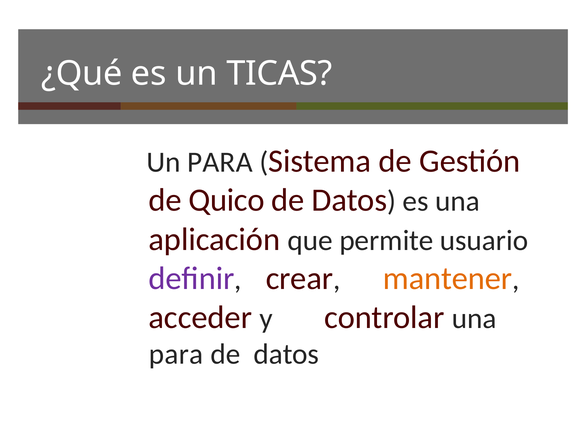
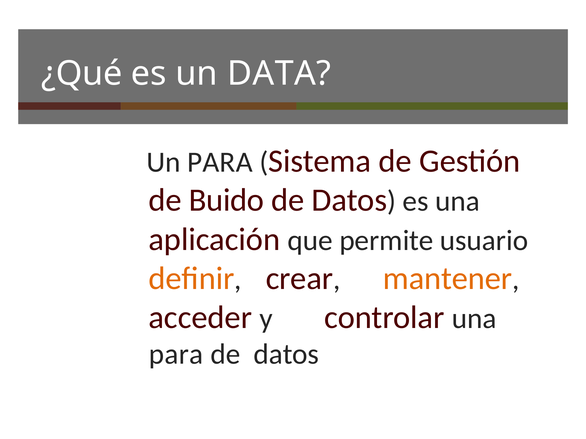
TICAS: TICAS -> DATA (279, 74)
Quico: Quico -> Buido (227, 200)
deﬁnir colour: purple -> orange (191, 279)
